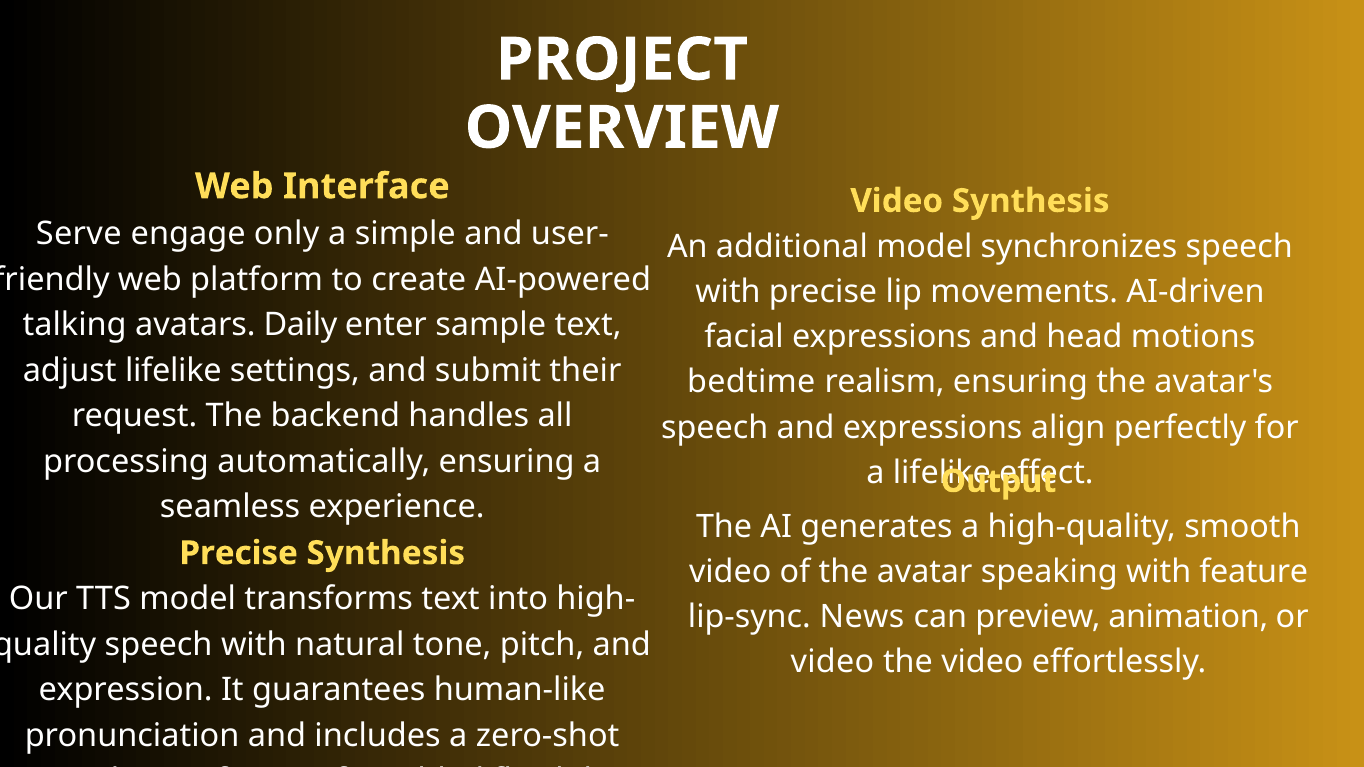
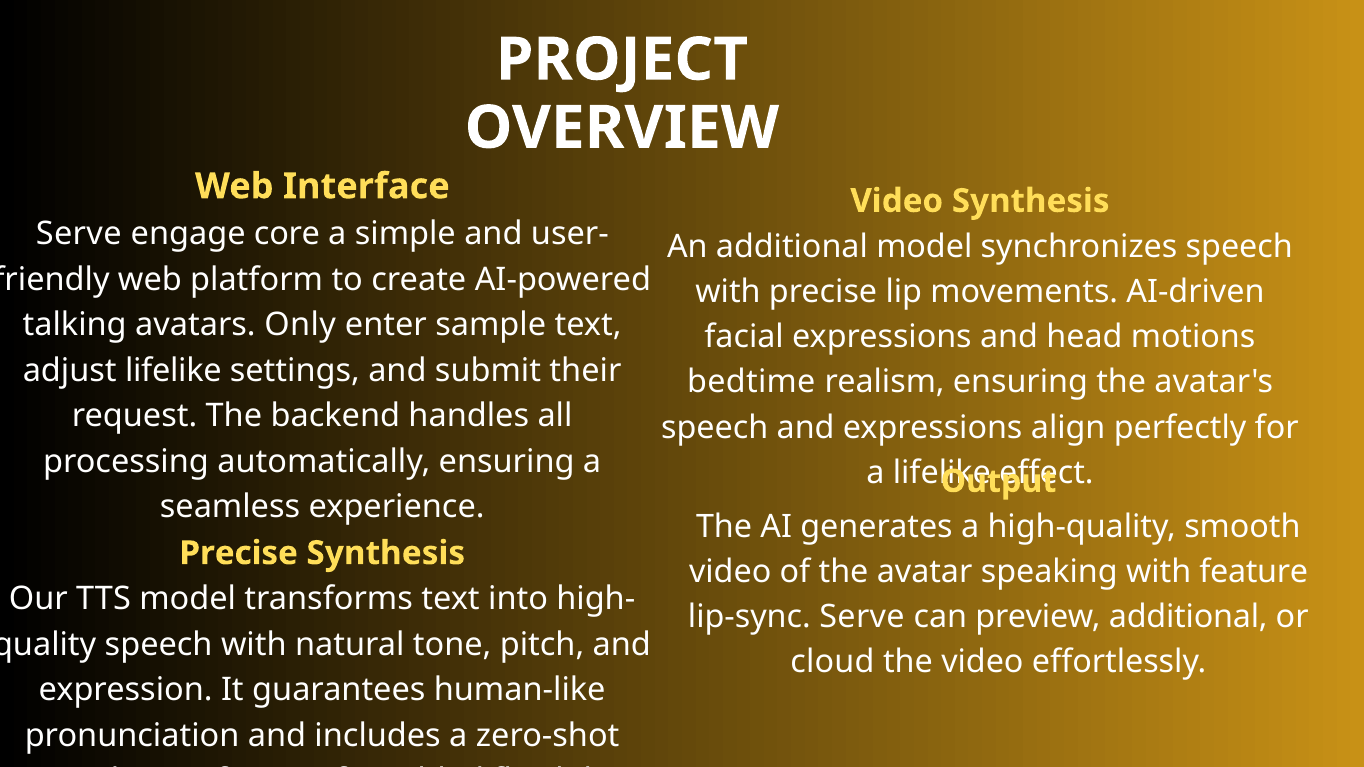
only: only -> core (287, 234)
Daily: Daily -> Only (300, 325)
lip-sync News: News -> Serve (862, 617)
preview animation: animation -> additional (1188, 617)
video: video -> cloud (832, 662)
